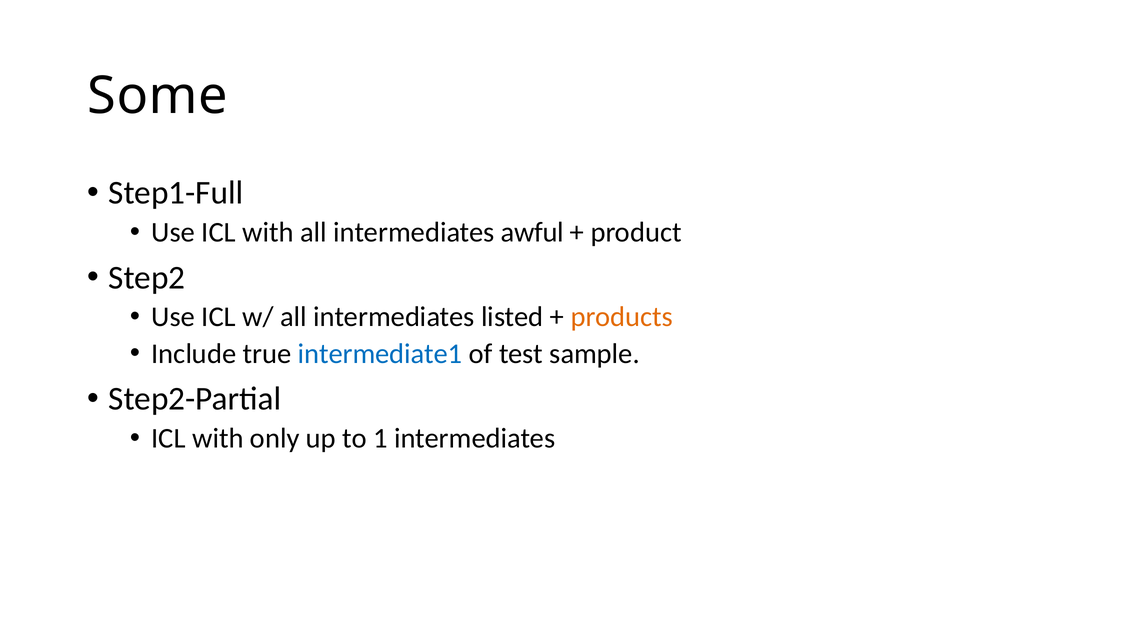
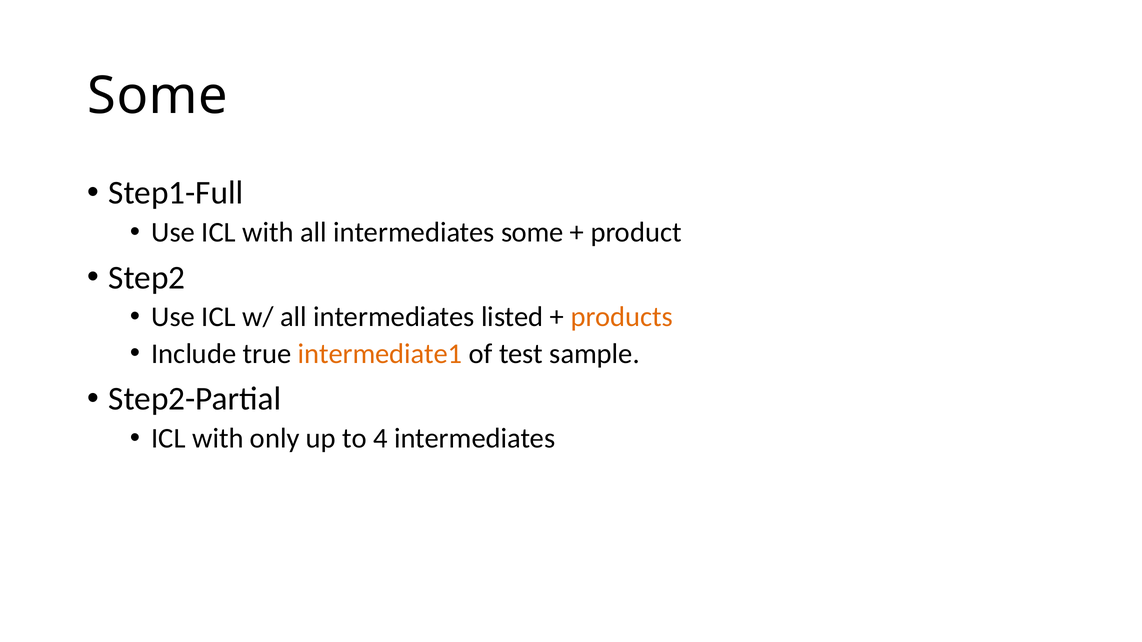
intermediates awful: awful -> some (532, 232)
intermediate1 colour: blue -> orange (380, 354)
1: 1 -> 4 (380, 438)
